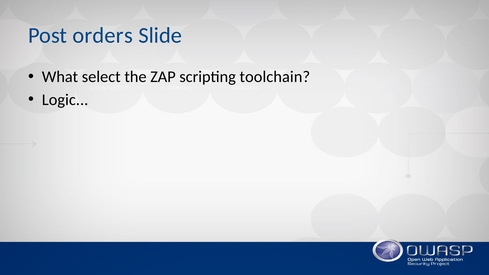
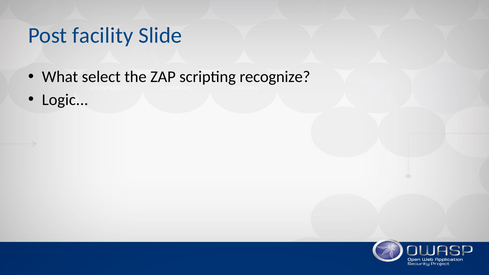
orders: orders -> facility (103, 36)
toolchain: toolchain -> recognize (275, 77)
